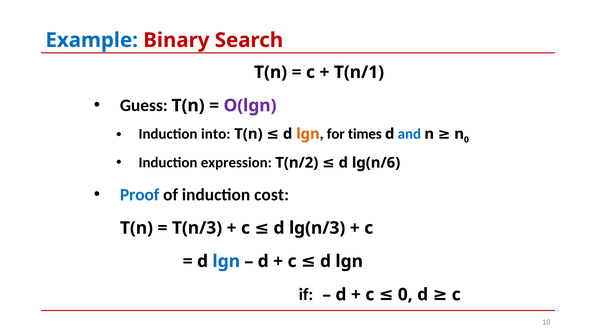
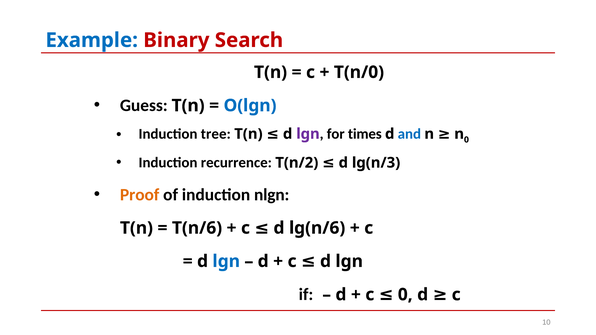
T(n/1: T(n/1 -> T(n/0 (359, 72)
O(lgn colour: purple -> blue (250, 106)
into: into -> tree (216, 134)
lgn colour: orange -> purple (308, 134)
expression: expression -> recurrence (236, 163)
lg(n/6: lg(n/6 -> lg(n/3 (376, 163)
Proof colour: blue -> orange (140, 195)
cost: cost -> nlgn (272, 195)
T(n/3: T(n/3 -> T(n/6 (197, 228)
lg(n/3: lg(n/3 -> lg(n/6 (317, 228)
